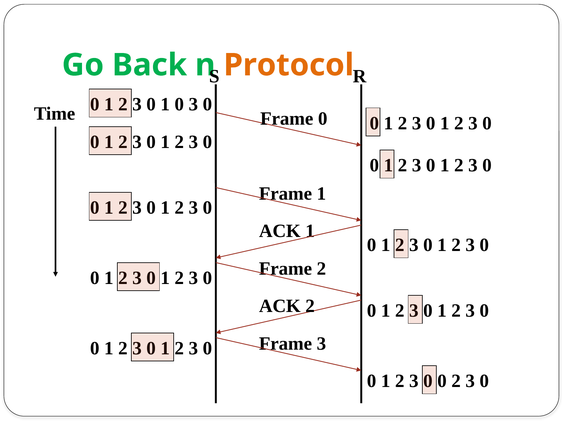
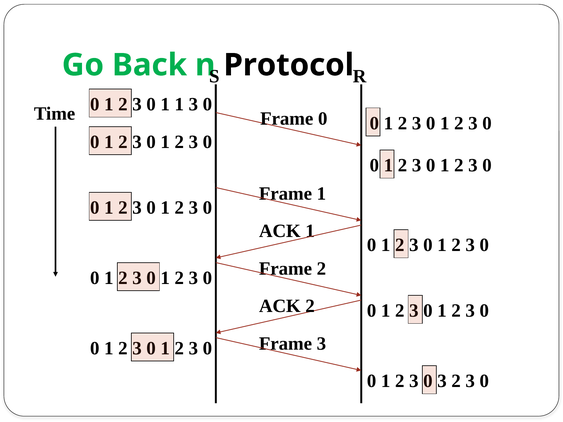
Protocol colour: orange -> black (289, 65)
0 1 0: 0 -> 1 (179, 104)
0: 0 -> 3 (442, 381)
